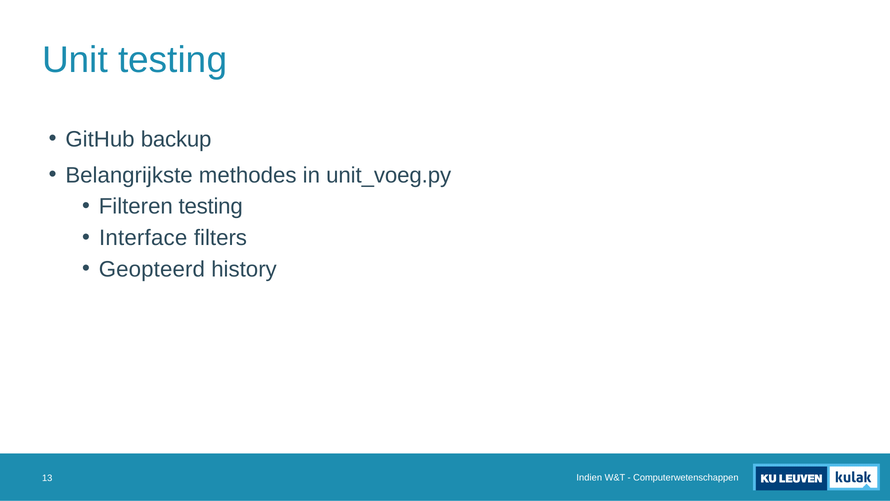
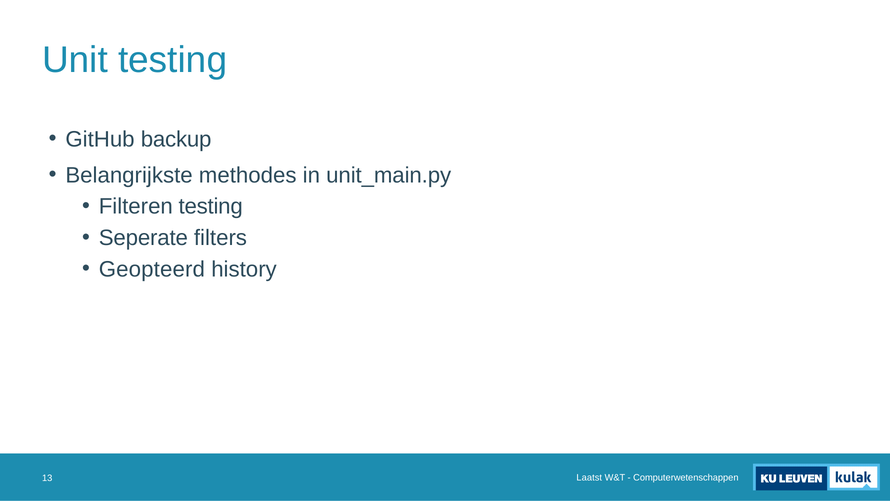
unit_voeg.py: unit_voeg.py -> unit_main.py (389, 175)
Interface: Interface -> Seperate (143, 238)
Indien: Indien -> Laatst (589, 477)
